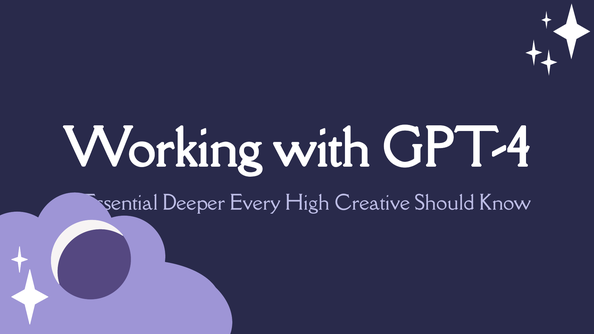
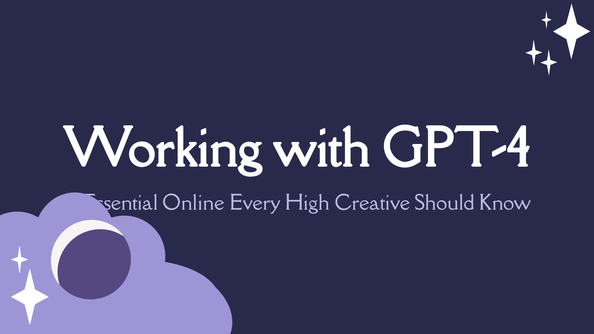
Deeper: Deeper -> Online (194, 203)
